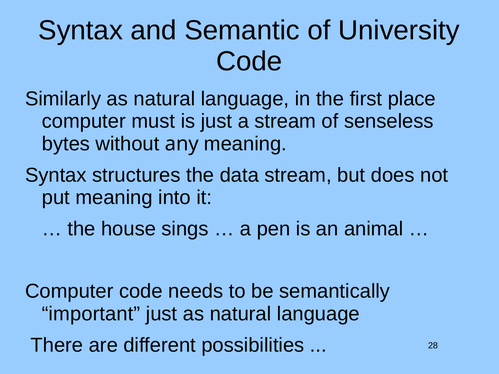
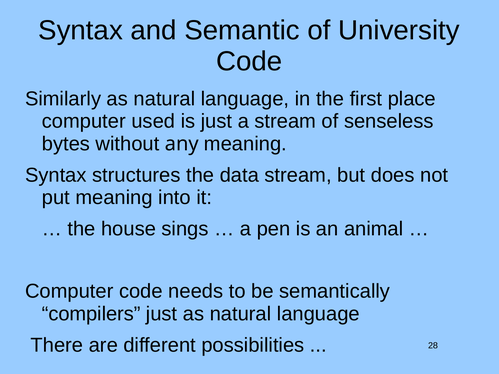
must: must -> used (153, 121)
important: important -> compilers (91, 314)
